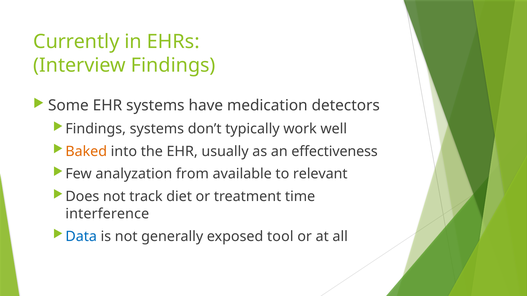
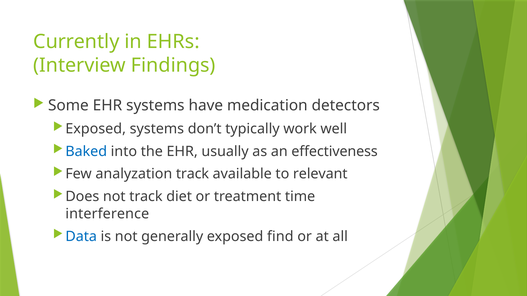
Findings: Findings -> Exposed (96, 129)
Baked colour: orange -> blue (86, 152)
analyzation from: from -> track (192, 174)
tool: tool -> find (280, 237)
